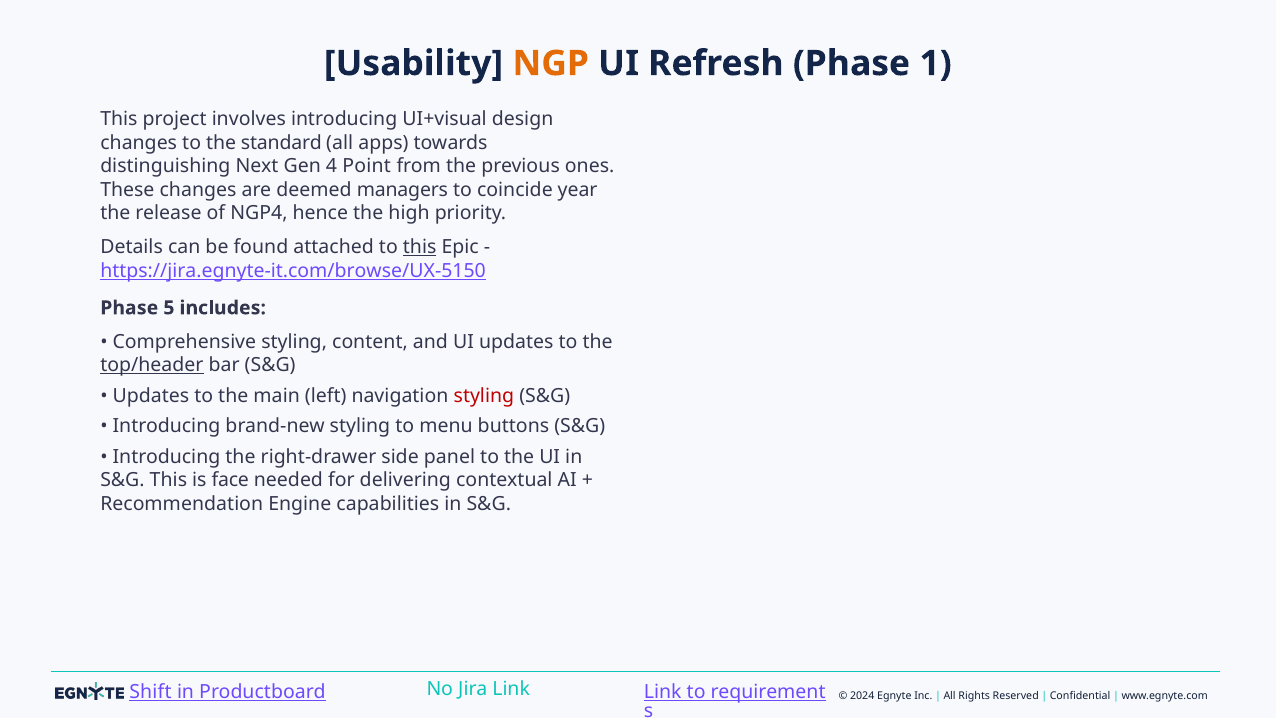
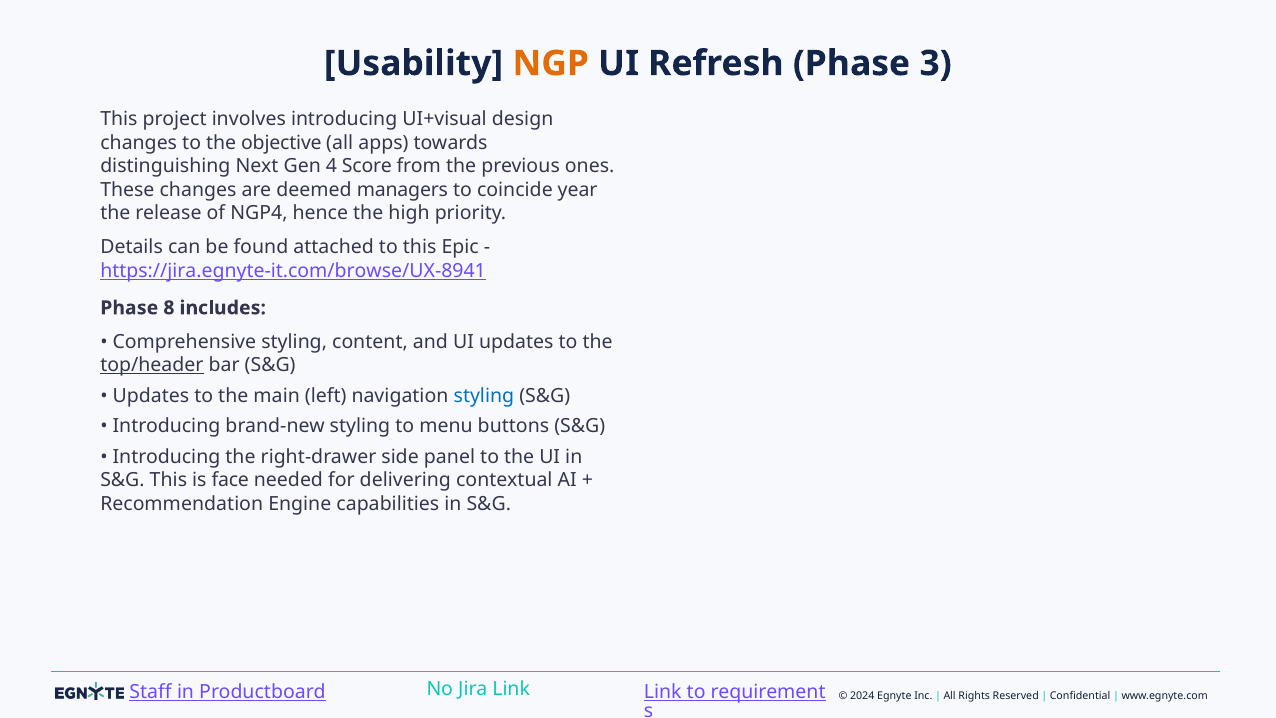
1: 1 -> 3 (936, 63)
standard: standard -> objective (281, 143)
Point: Point -> Score (367, 166)
this underline: present -> none (420, 247)
https://jira.egnyte-it.com/browse/UX-5150: https://jira.egnyte-it.com/browse/UX-5150 -> https://jira.egnyte-it.com/browse/UX-8941 (293, 271)
5: 5 -> 8 (169, 308)
styling colour: red -> blue (484, 396)
Shift: Shift -> Staff (150, 691)
